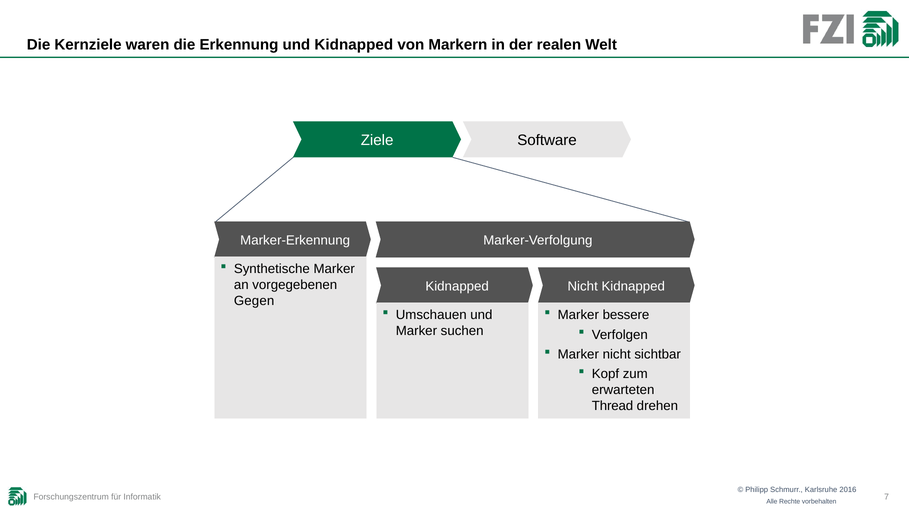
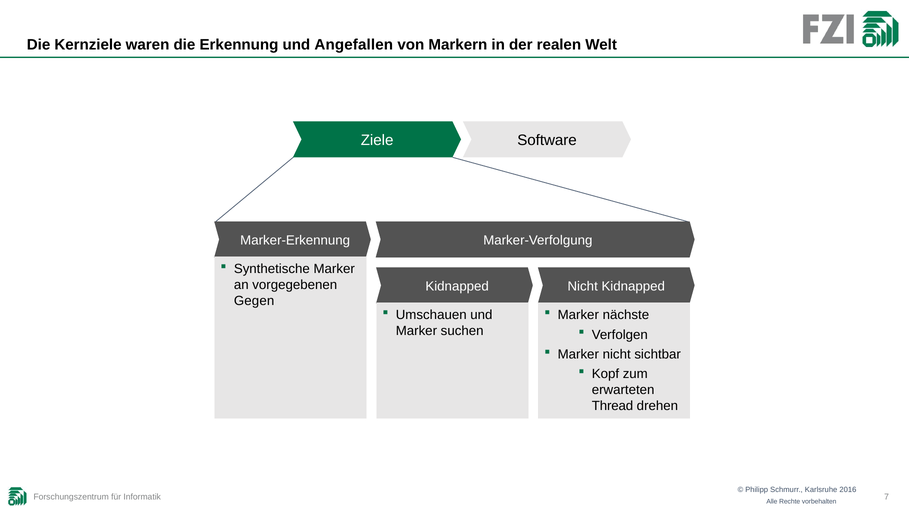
und Kidnapped: Kidnapped -> Angefallen (354, 45)
bessere: bessere -> nächste (626, 315)
